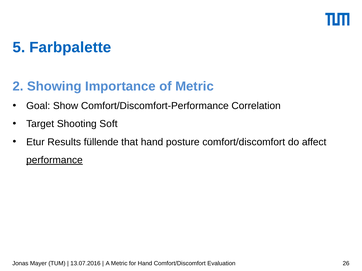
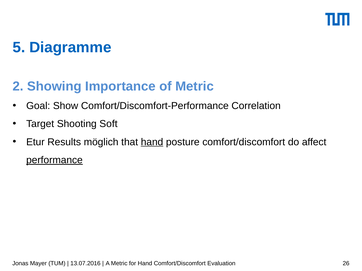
Farbpalette: Farbpalette -> Diagramme (70, 47)
füllende: füllende -> möglich (101, 142)
hand underline: none -> present (152, 142)
